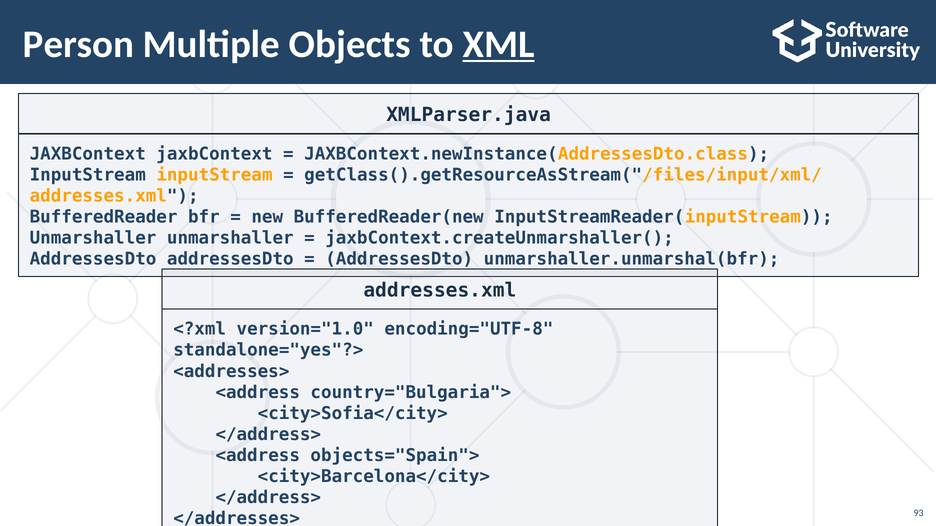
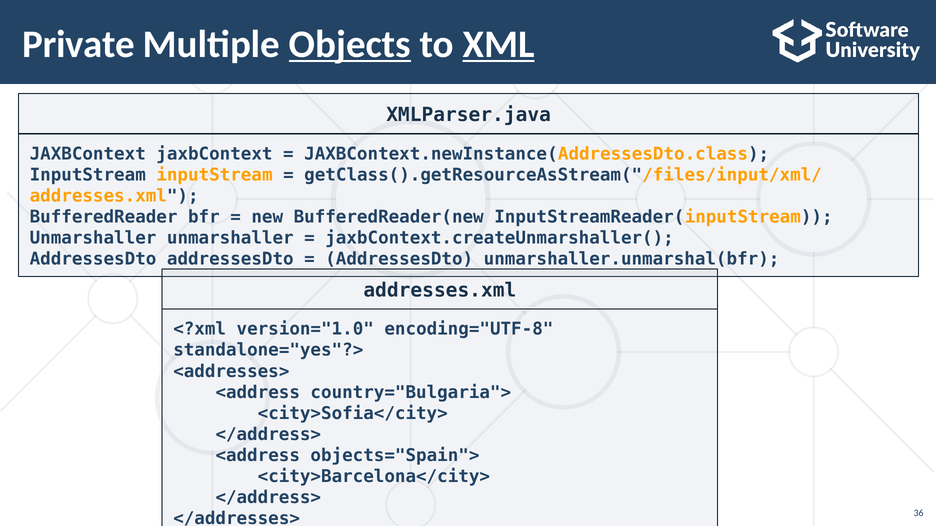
Person: Person -> Private (79, 44)
Objects underline: none -> present (350, 44)
93: 93 -> 36 (919, 514)
